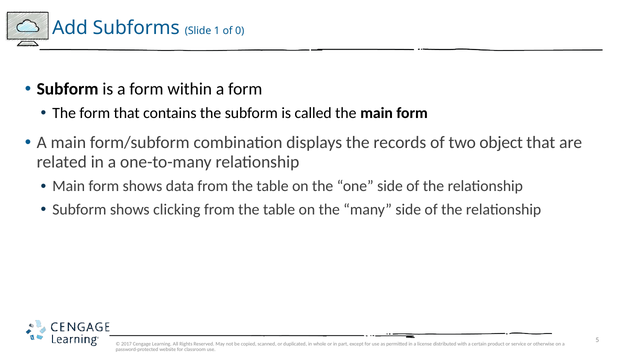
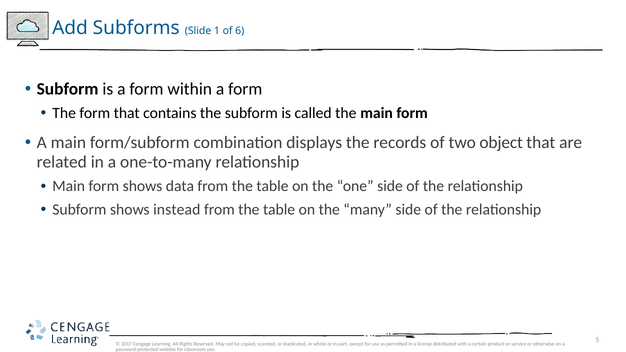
0: 0 -> 6 (240, 31)
clicking: clicking -> instead (177, 209)
